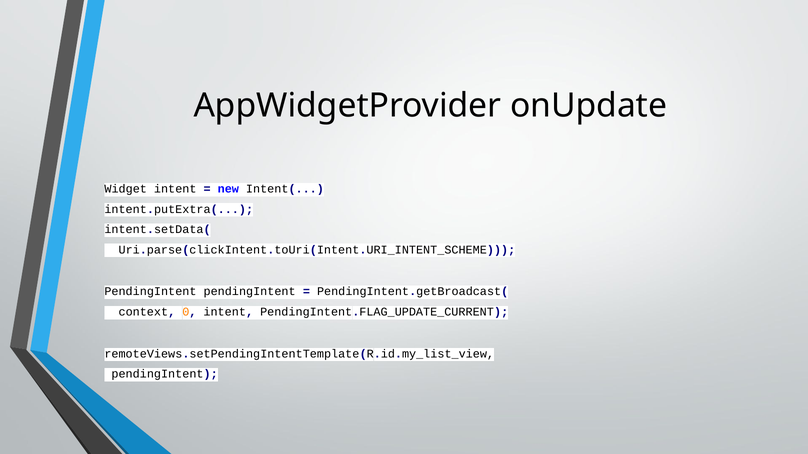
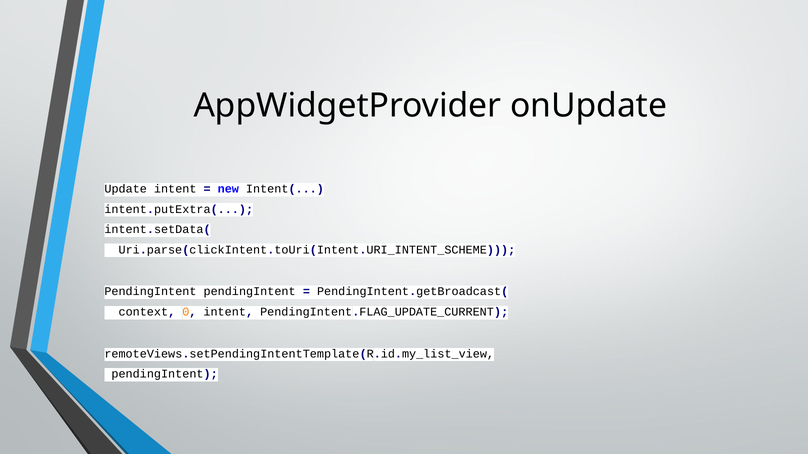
Widget: Widget -> Update (126, 189)
